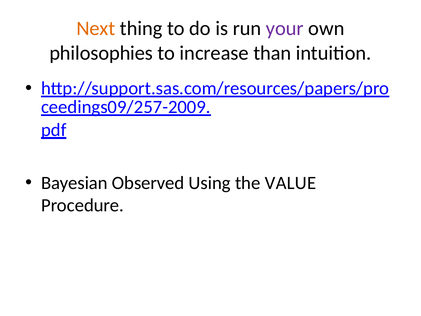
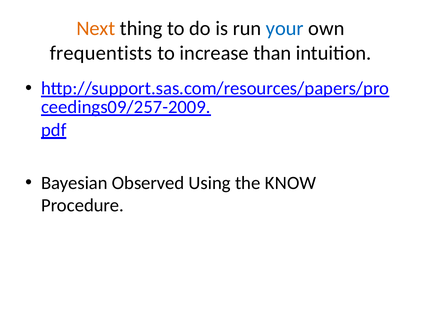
your colour: purple -> blue (285, 28)
philosophies: philosophies -> frequentists (101, 53)
VALUE: VALUE -> KNOW (291, 183)
